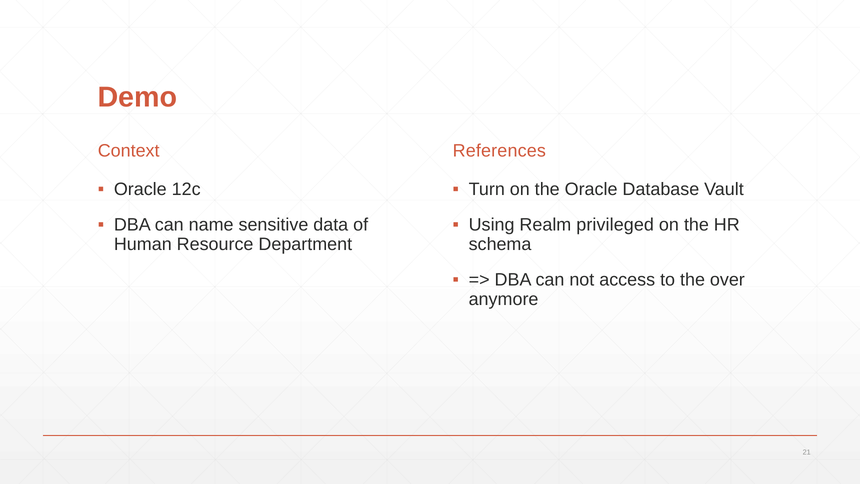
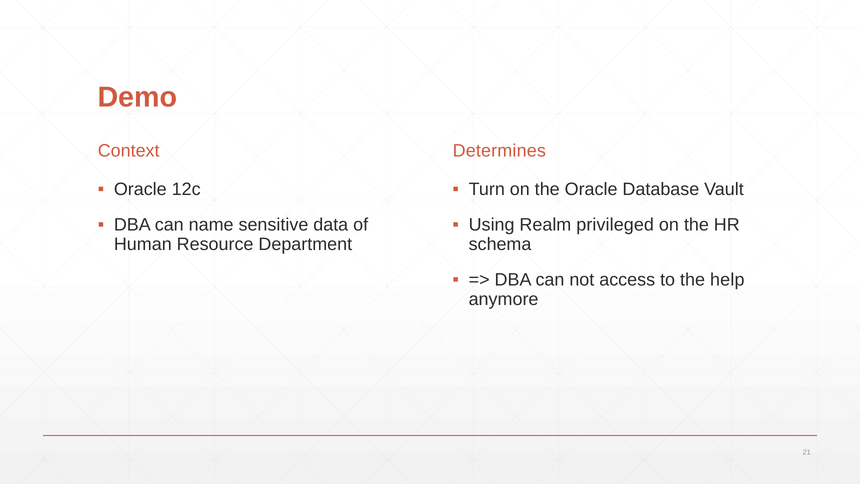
References: References -> Determines (499, 151)
over: over -> help (727, 280)
